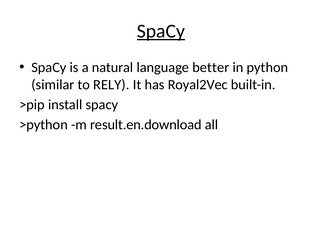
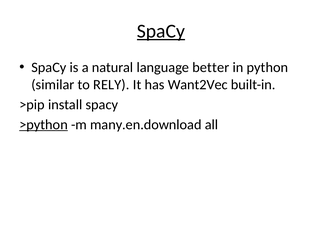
Royal2Vec: Royal2Vec -> Want2Vec (198, 85)
>python underline: none -> present (44, 125)
result.en.download: result.en.download -> many.en.download (146, 125)
